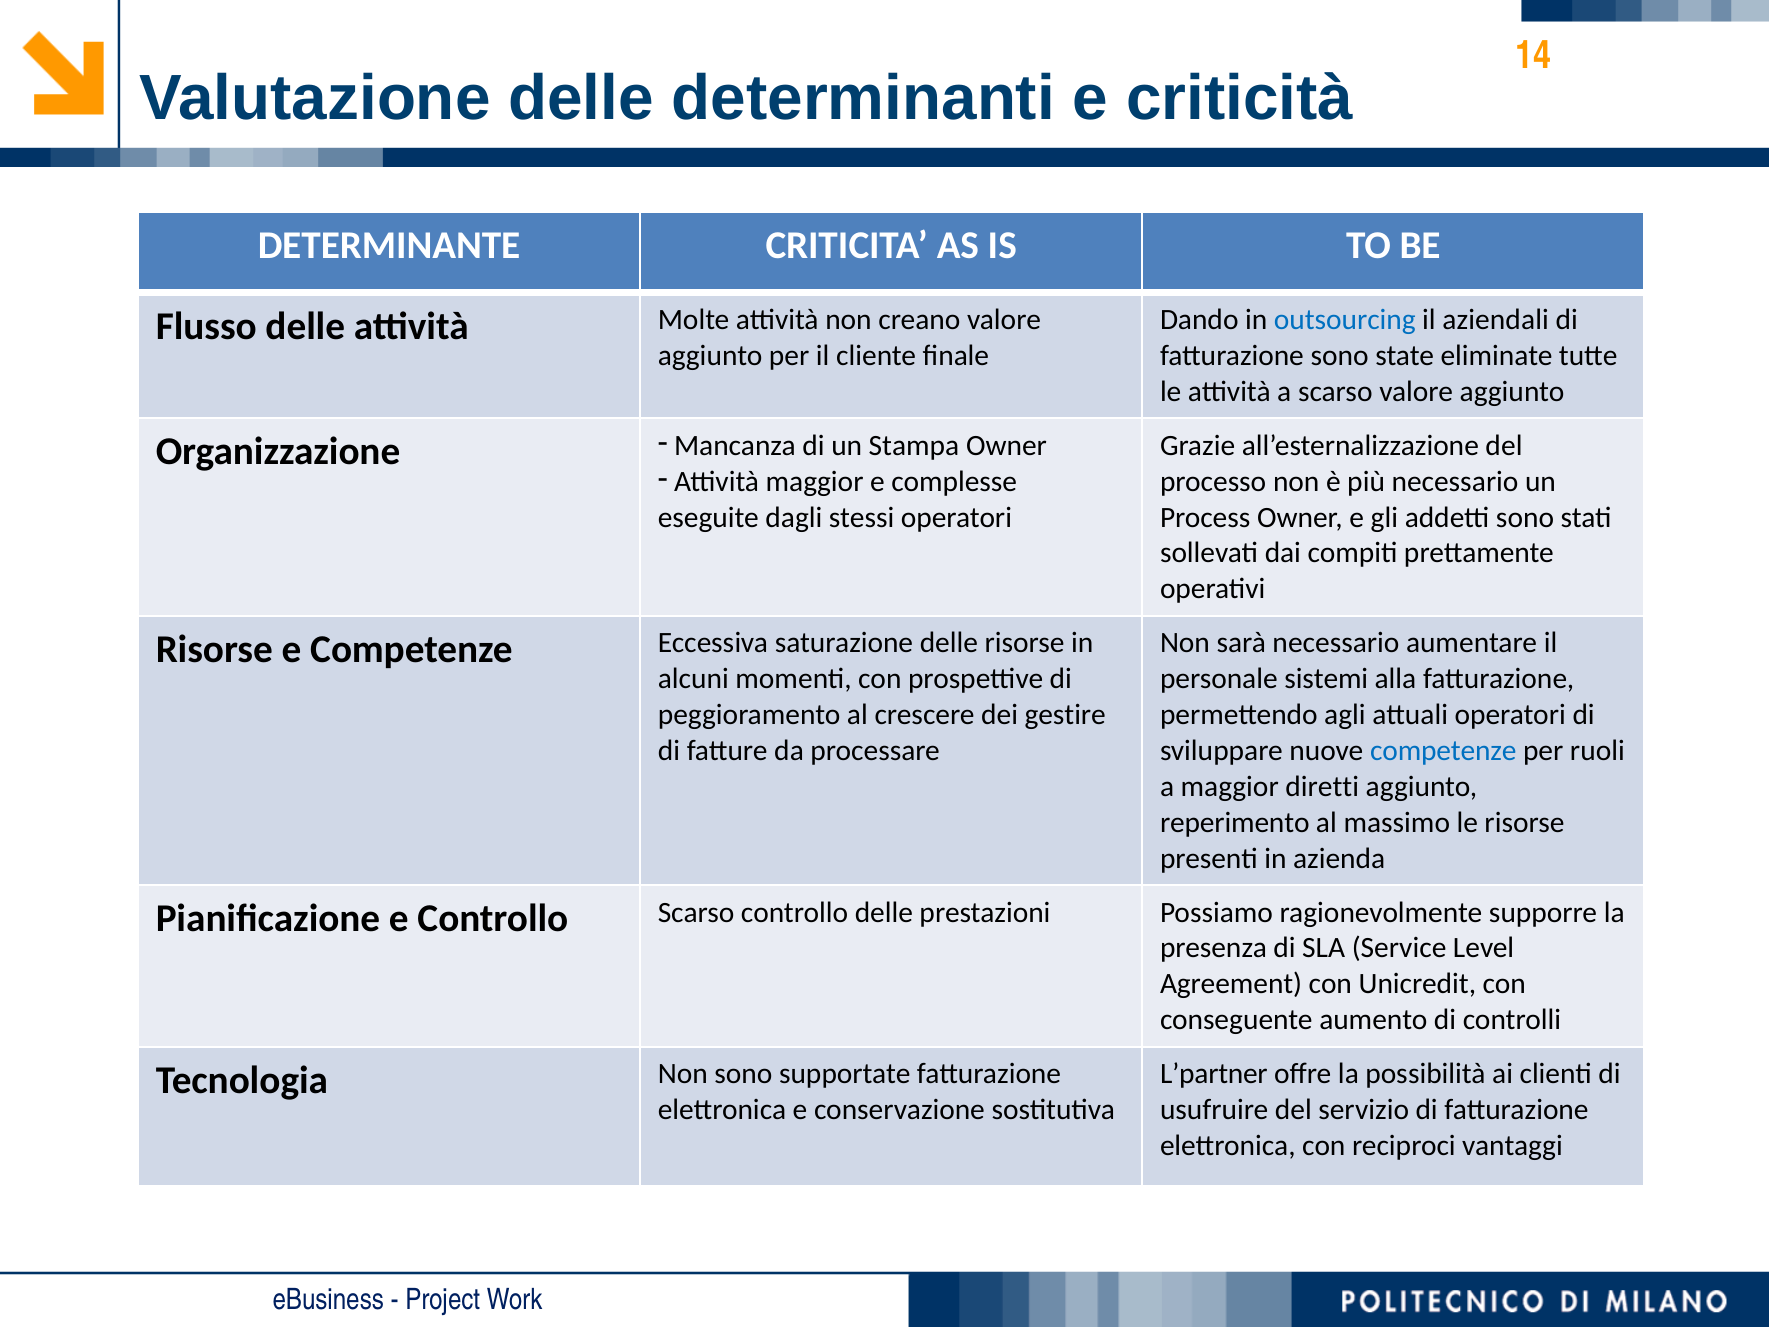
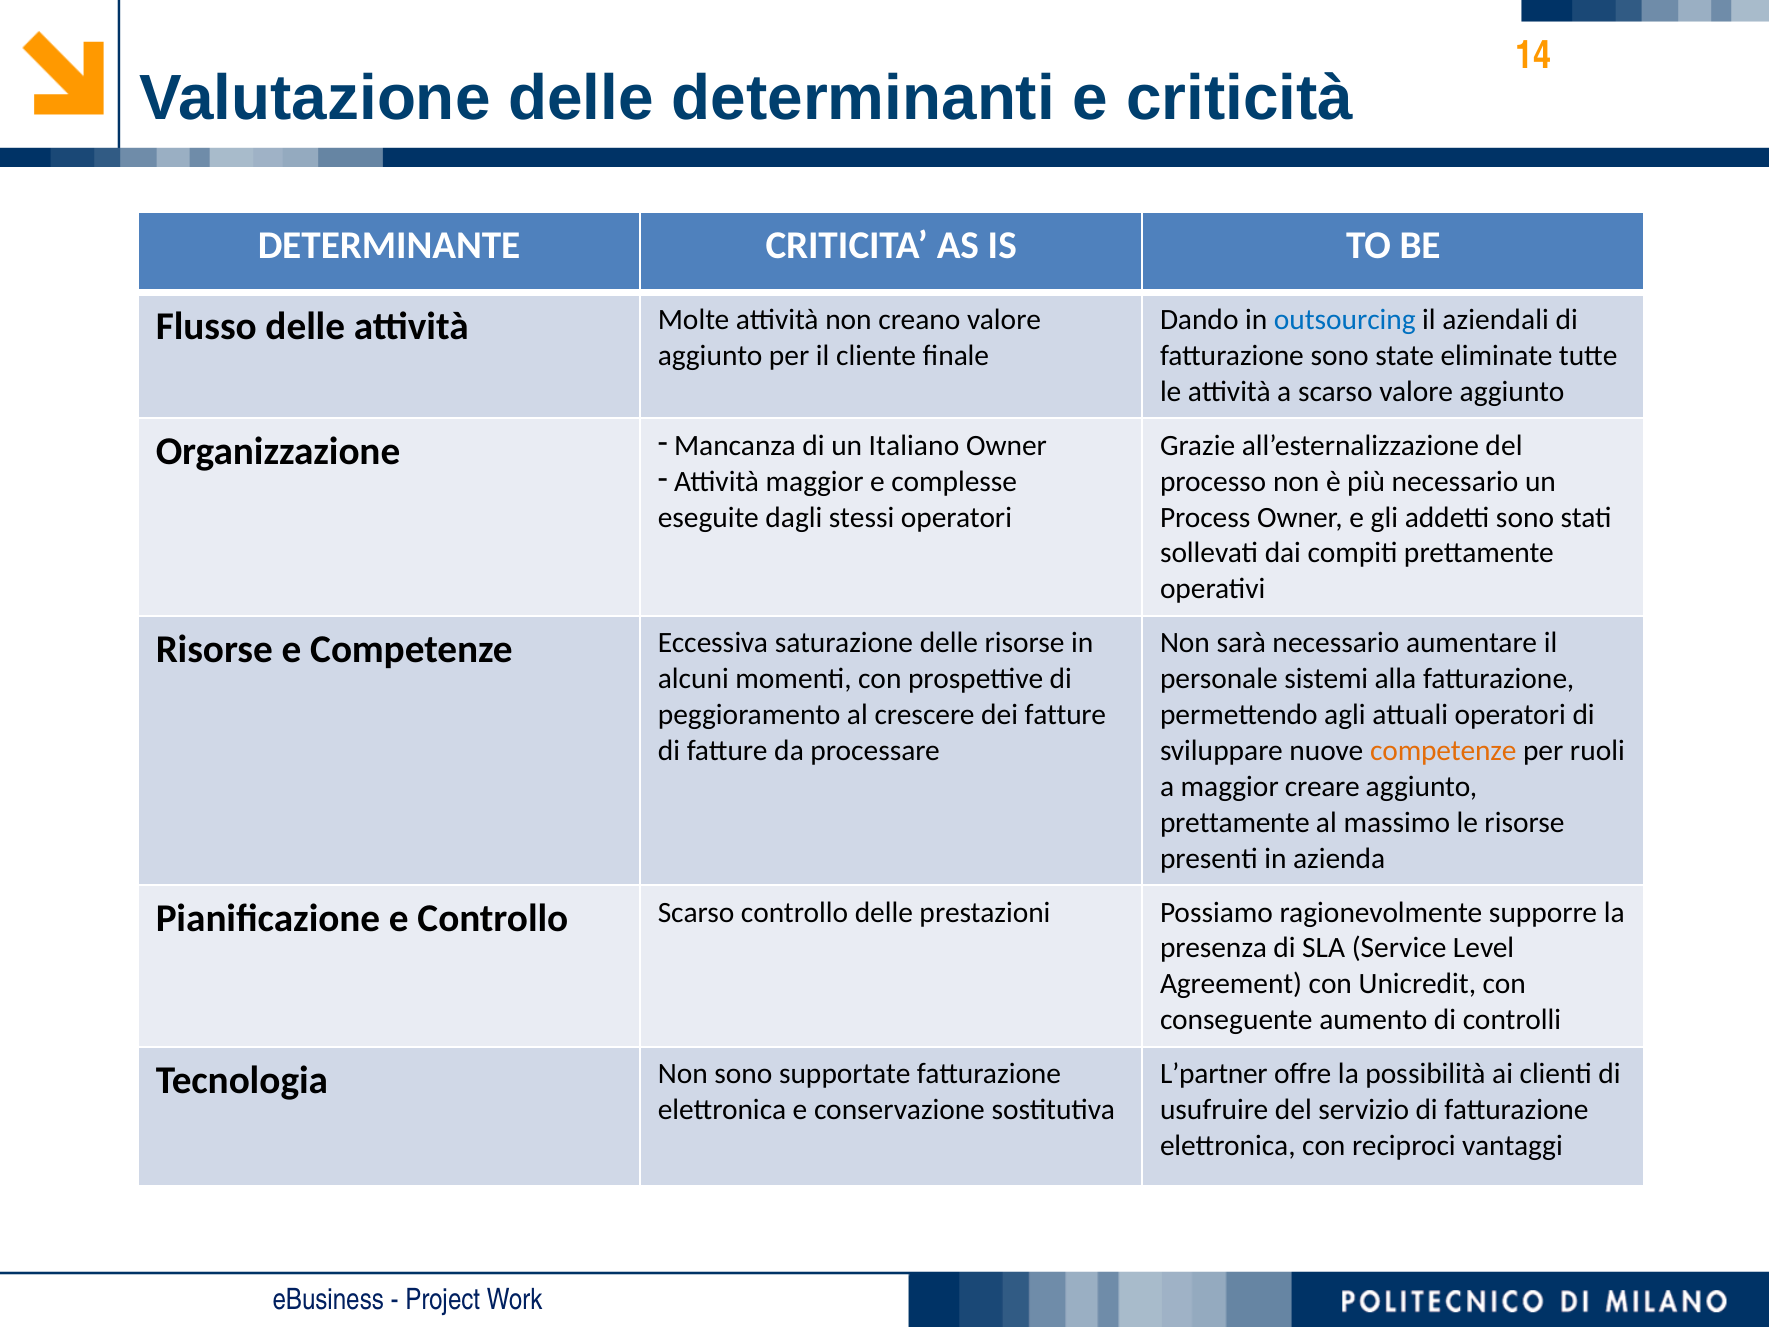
Stampa: Stampa -> Italiano (914, 445)
dei gestire: gestire -> fatture (1065, 715)
competenze colour: blue -> orange (1443, 751)
diretti: diretti -> creare (1322, 787)
reperimento: reperimento -> prettamente (1235, 822)
